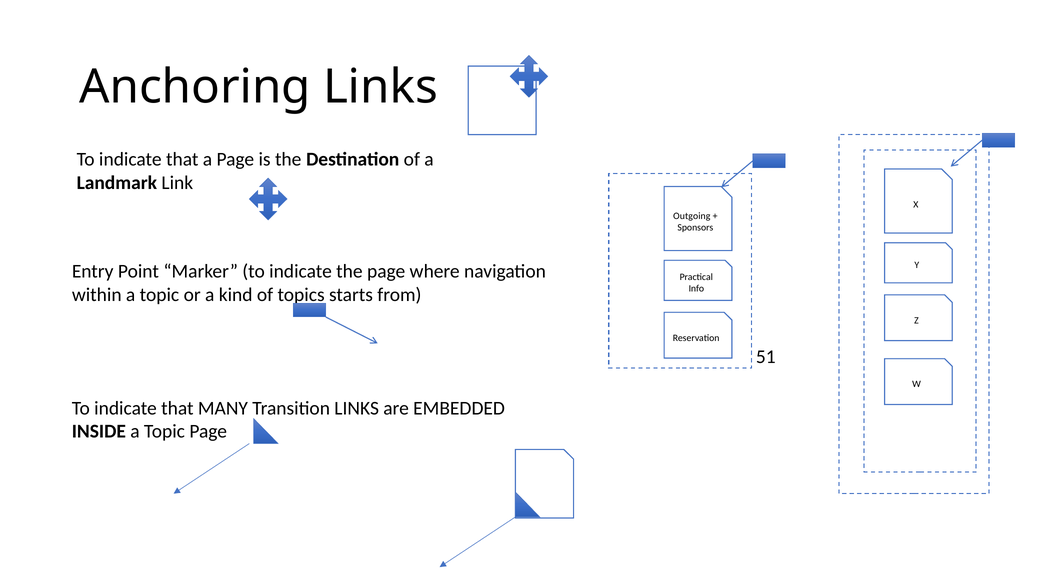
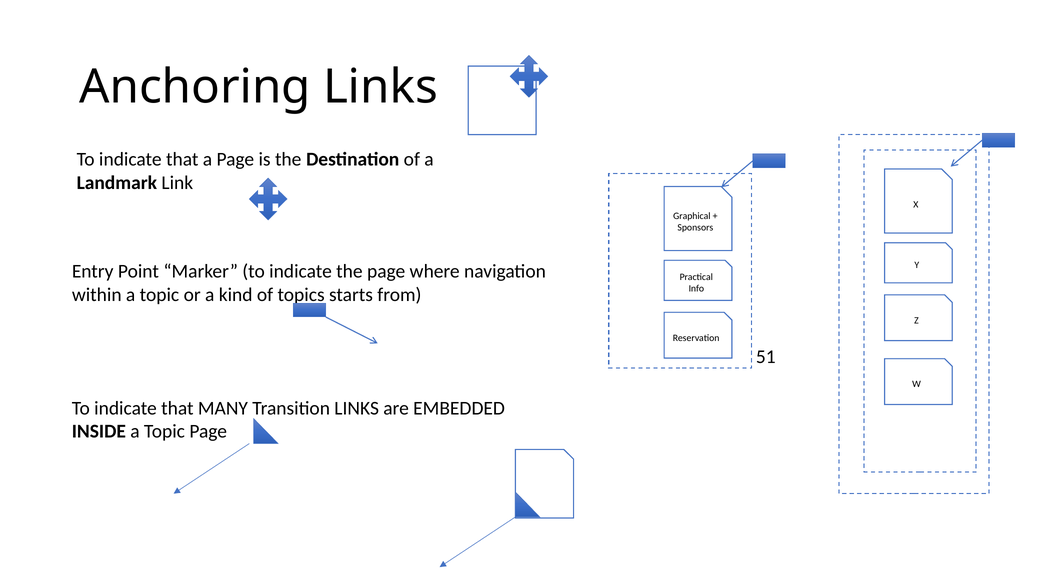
Outgoing: Outgoing -> Graphical (692, 216)
